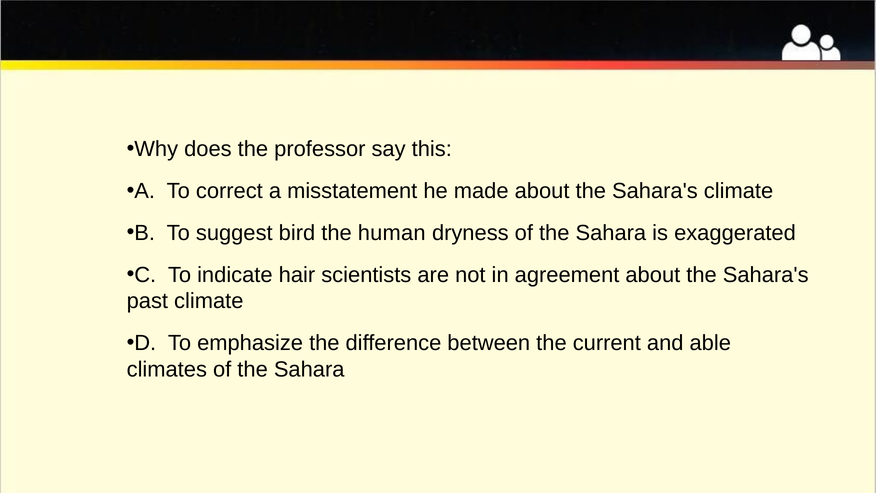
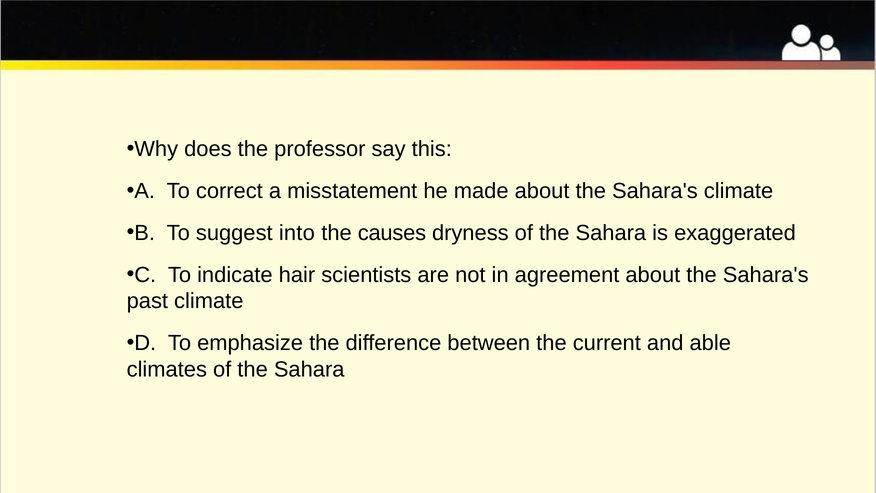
bird: bird -> into (297, 233)
human: human -> causes (392, 233)
